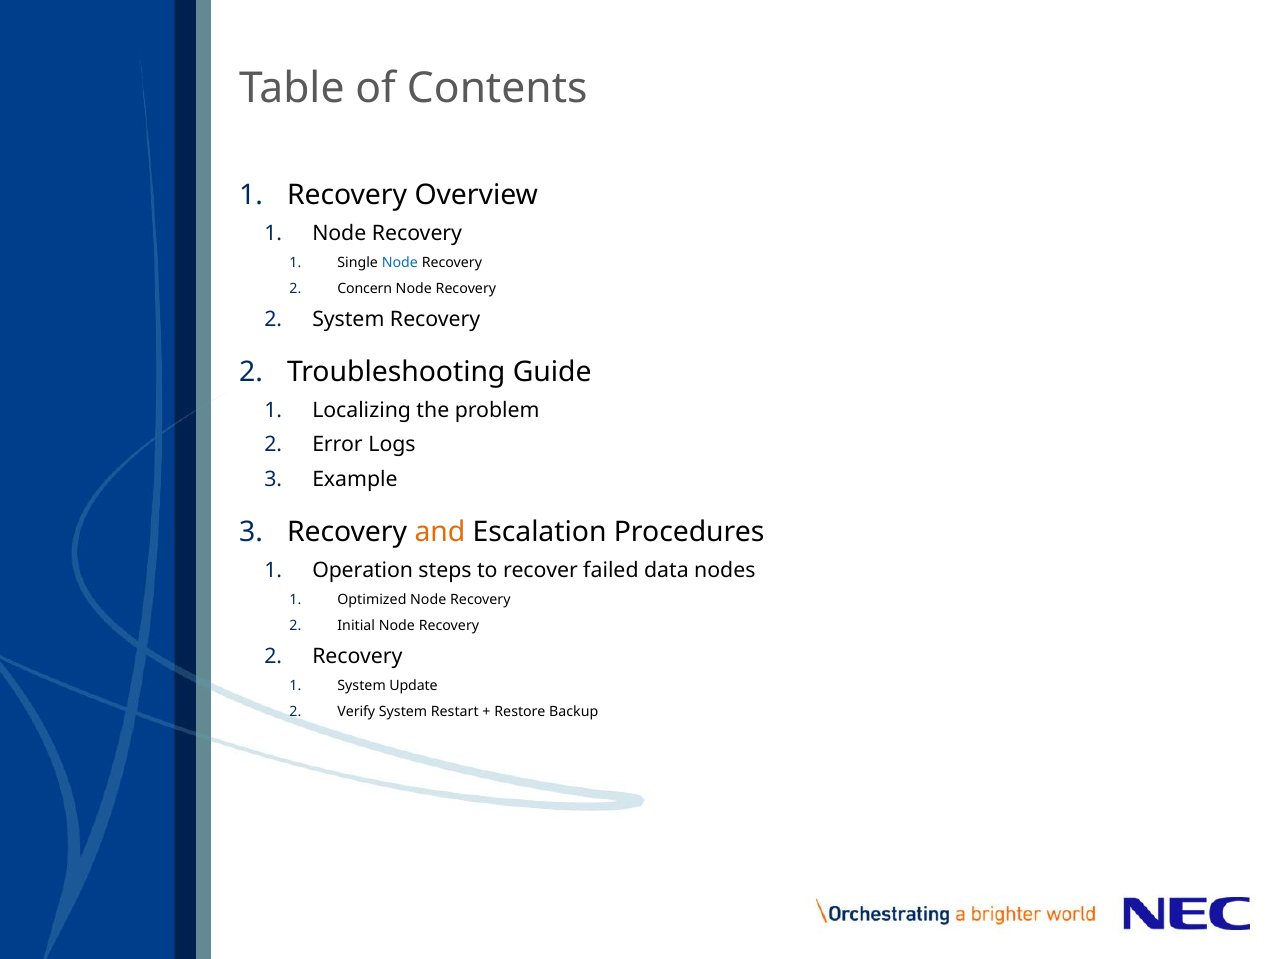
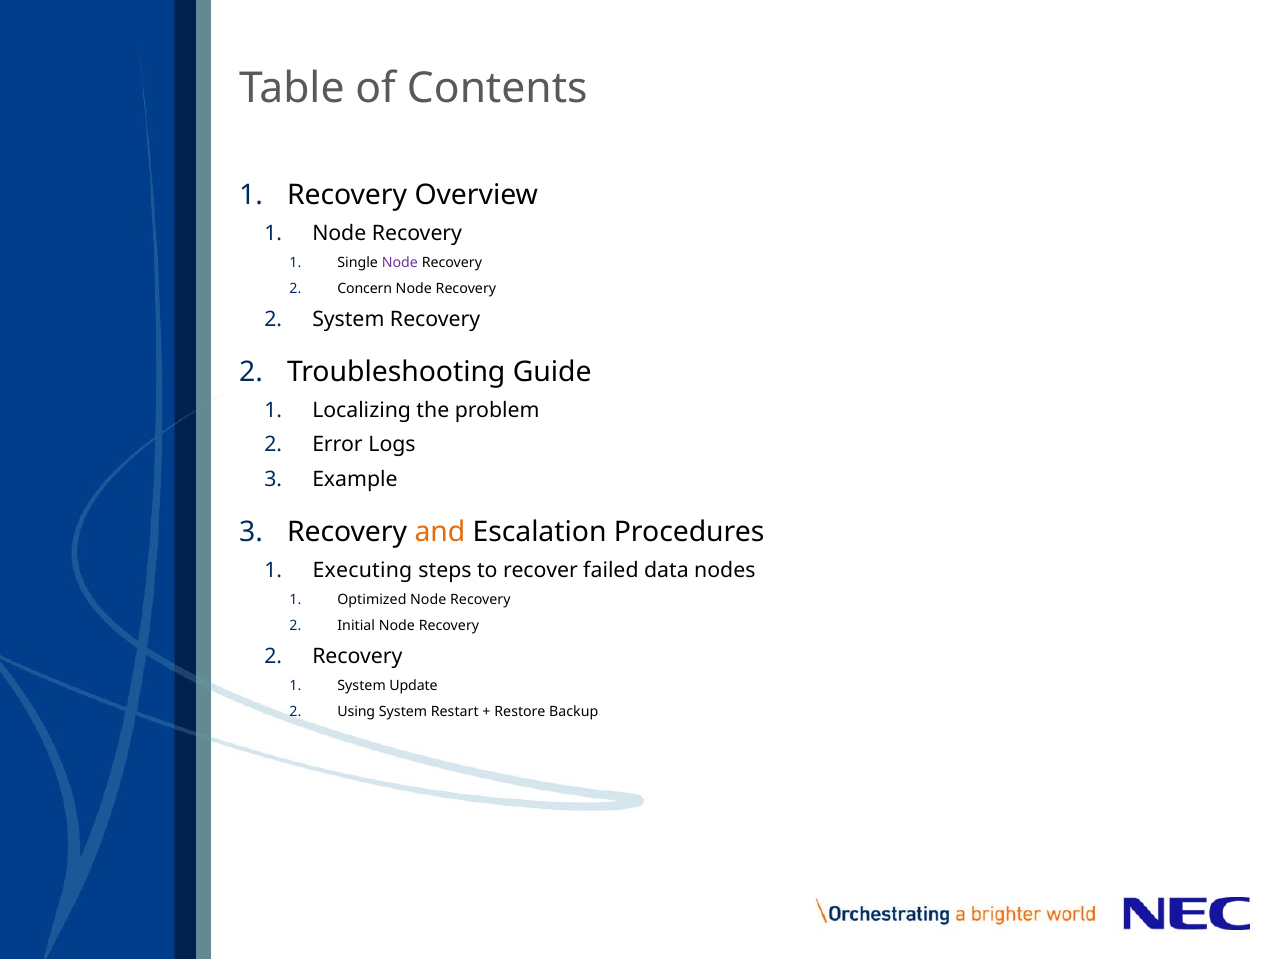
Node colour: blue -> purple (400, 263)
Operation: Operation -> Executing (362, 570)
Verify: Verify -> Using (356, 712)
